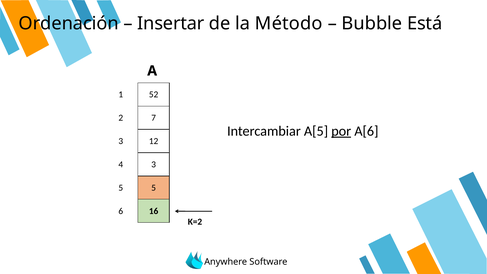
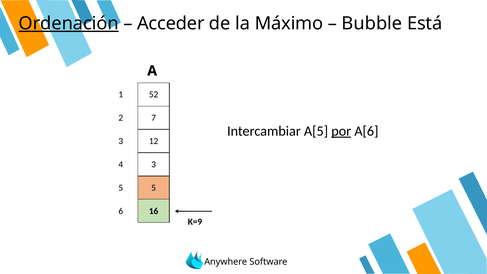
Ordenación underline: none -> present (69, 23)
Insertar: Insertar -> Acceder (171, 23)
Método: Método -> Máximo (289, 23)
Κ=2: Κ=2 -> Κ=9 (195, 222)
